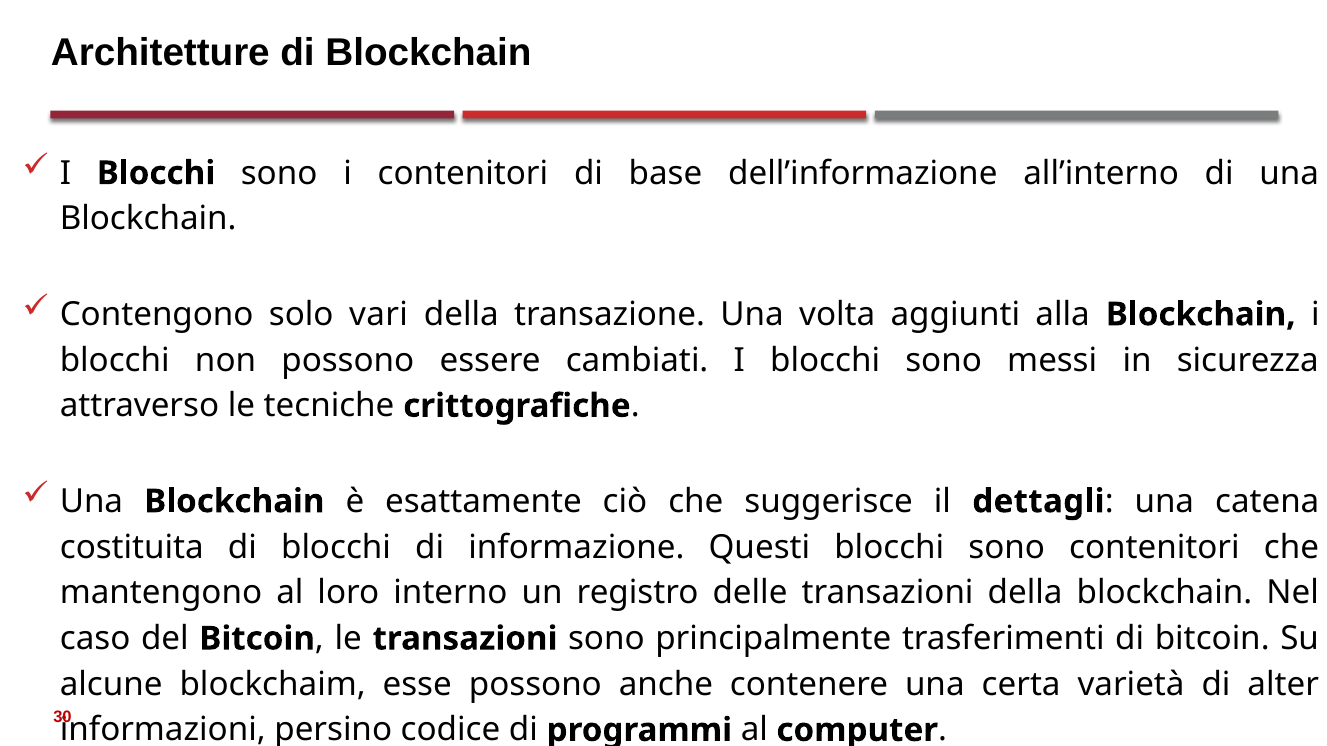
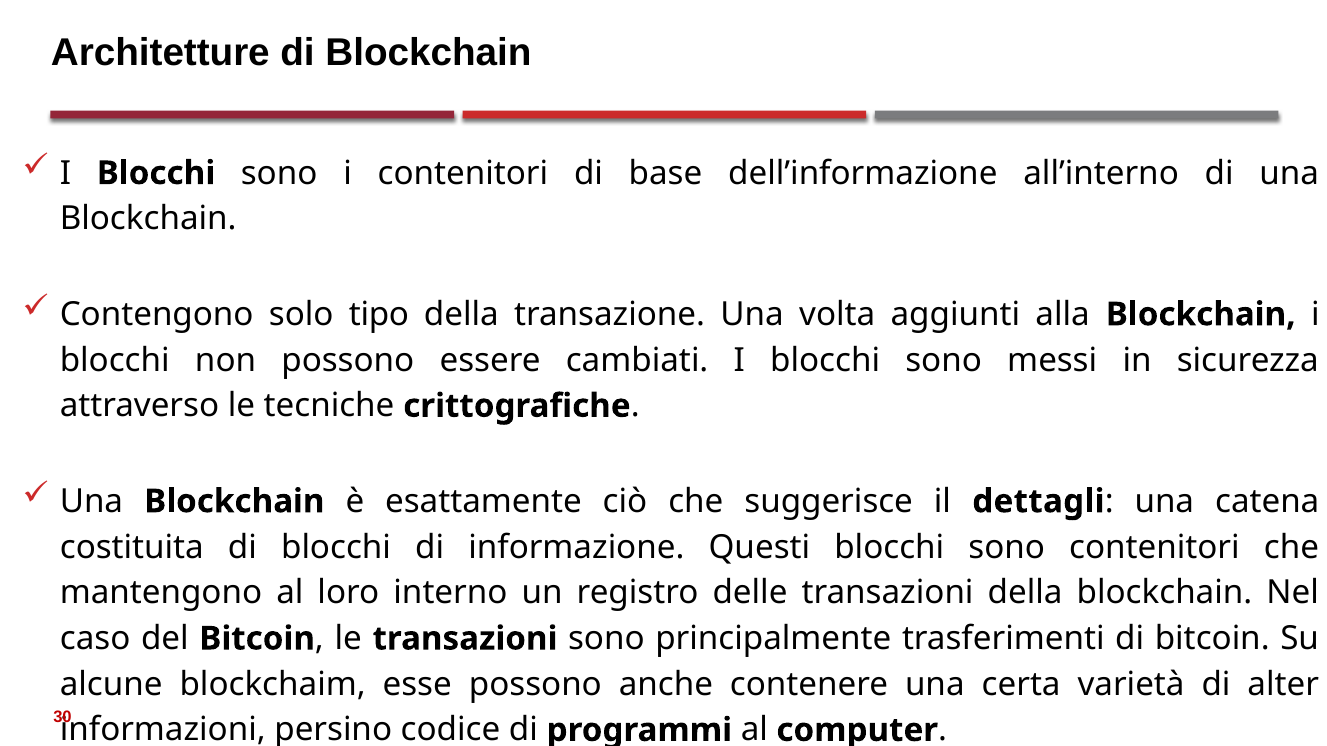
vari: vari -> tipo (379, 315)
